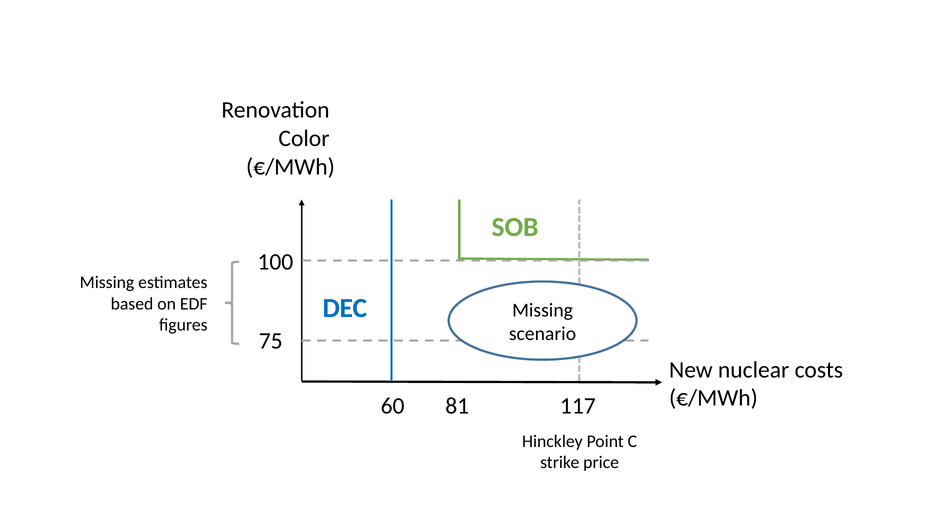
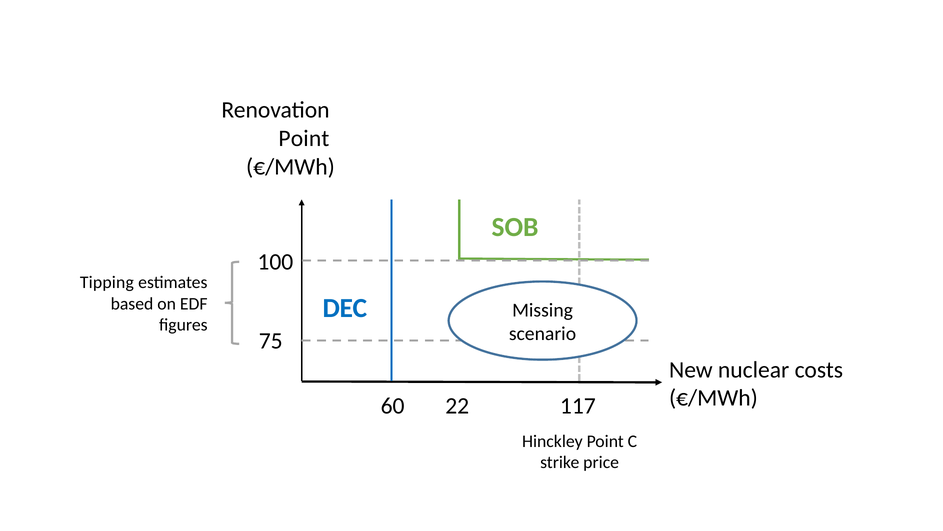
Color: Color -> Point (304, 138)
Missing: Missing -> Tipping (107, 282)
81: 81 -> 22 (457, 406)
